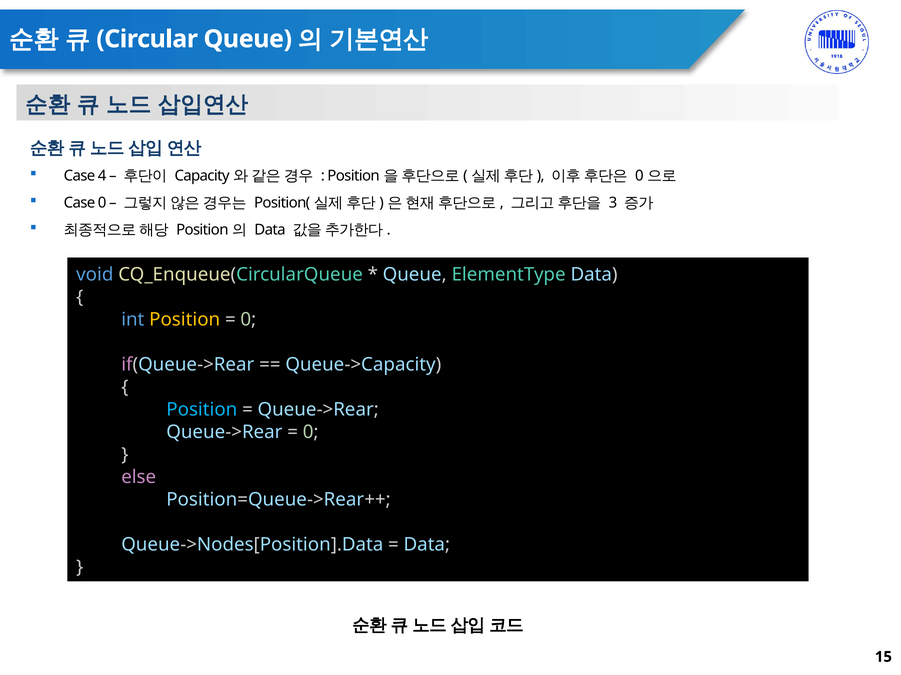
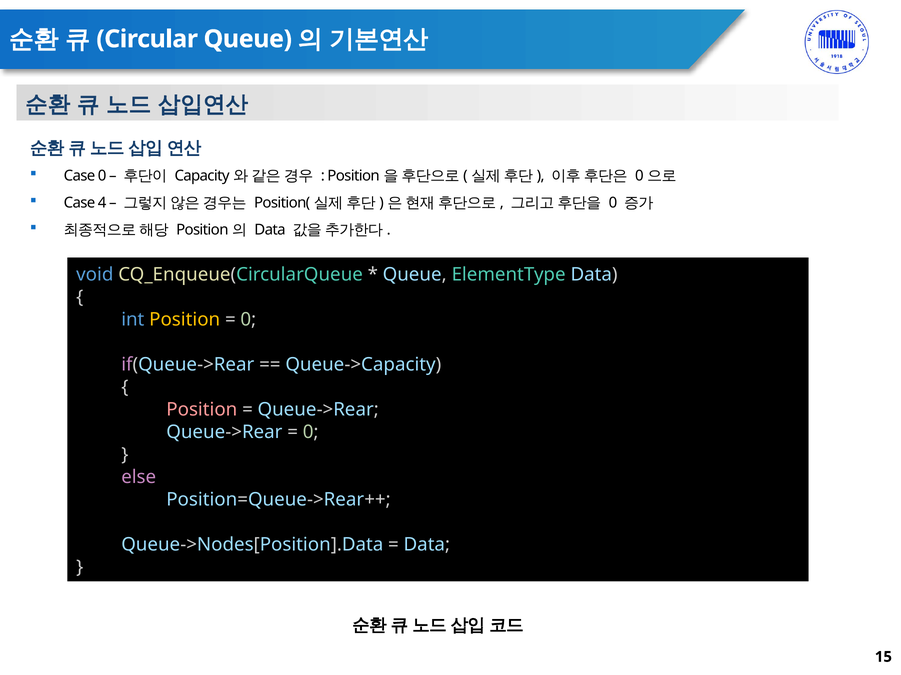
Case 4: 4 -> 0 (102, 176)
Case 0: 0 -> 4 (102, 203)
3: 3 -> 0 (613, 203)
Position colour: light blue -> pink (202, 410)
